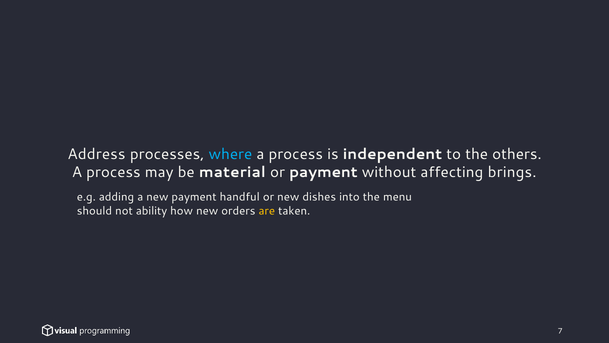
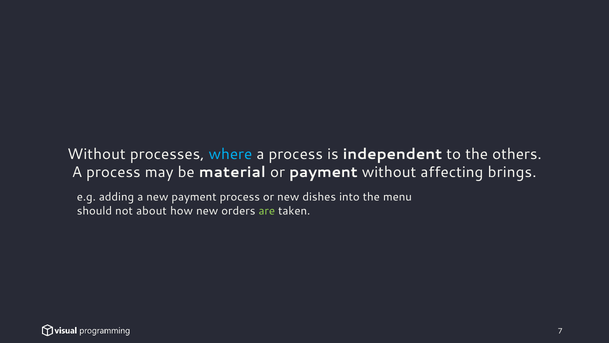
Address: Address -> Without (96, 154)
payment handful: handful -> process (240, 197)
ability: ability -> about (151, 211)
are colour: yellow -> light green (267, 211)
